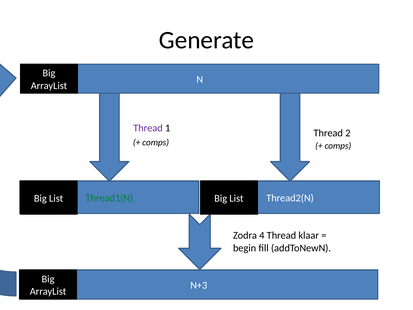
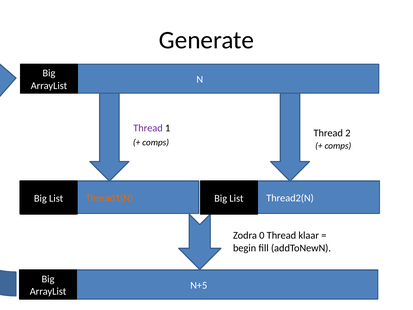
Thread1(N colour: green -> orange (109, 198)
4: 4 -> 0 (262, 235)
N+3: N+3 -> N+5 (199, 285)
